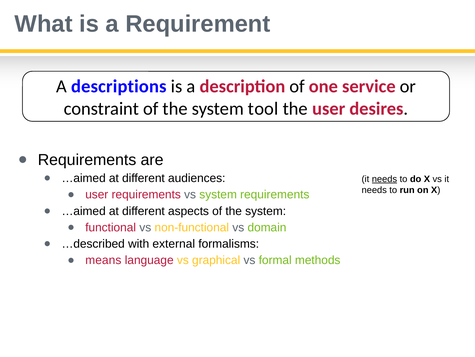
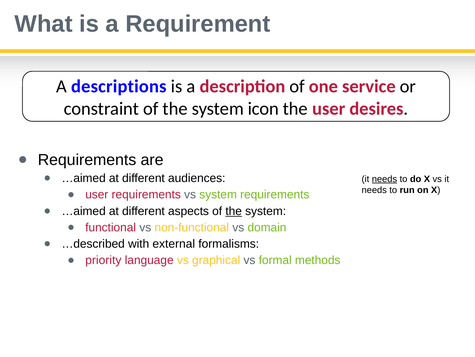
tool: tool -> icon (263, 108)
the underline: none -> present (234, 211)
means: means -> priority (103, 260)
